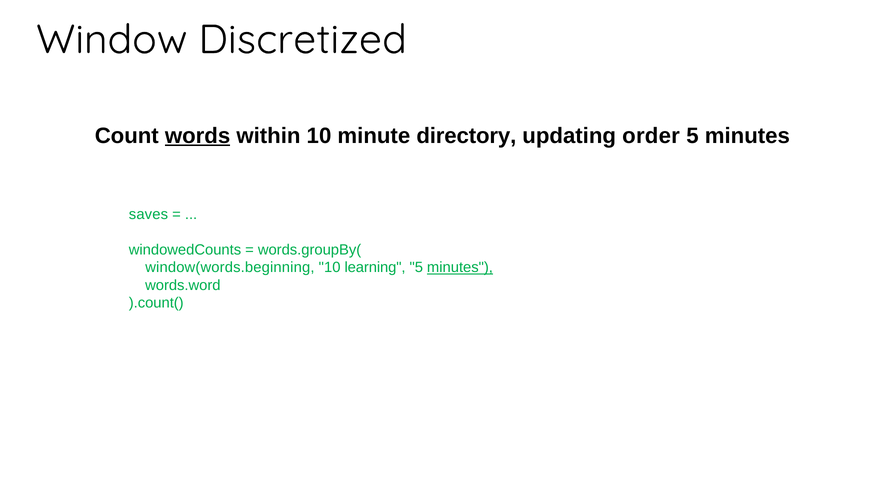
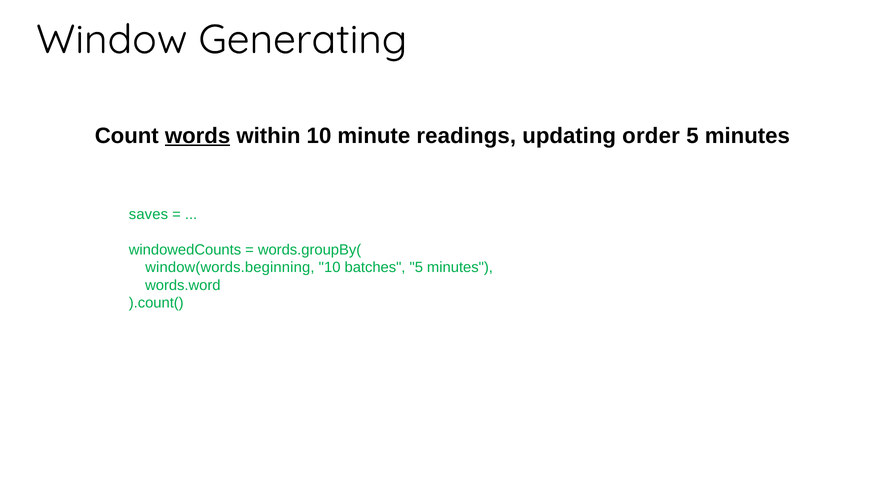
Discretized: Discretized -> Generating (303, 40)
directory: directory -> readings (466, 136)
learning: learning -> batches (375, 267)
minutes underline: present -> none (460, 267)
